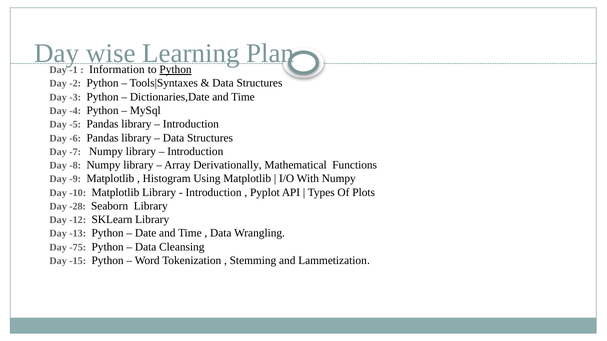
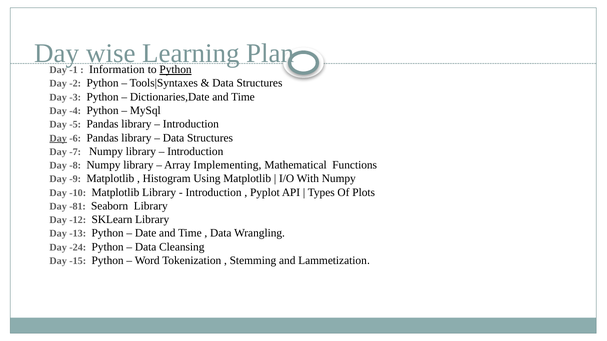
Day underline: none -> present (58, 138)
Derivationally: Derivationally -> Implementing (227, 165)
-28: -28 -> -81 (78, 207)
-75: -75 -> -24 (78, 248)
